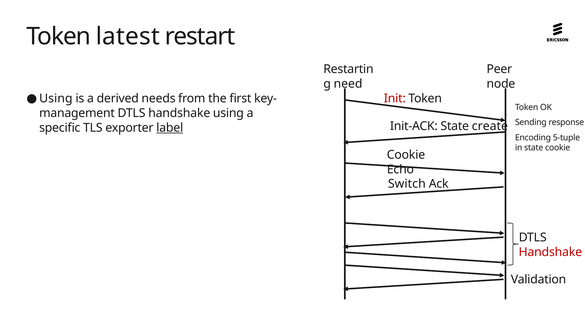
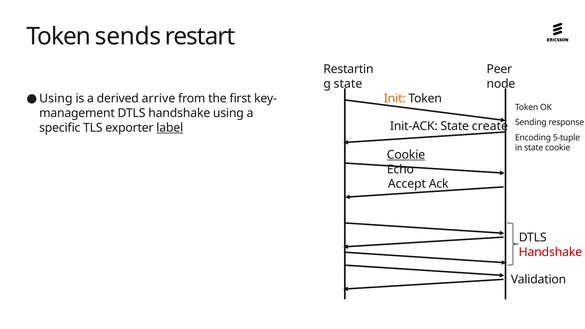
latest: latest -> sends (128, 36)
need: need -> state (348, 84)
needs: needs -> arrive (158, 98)
Init colour: red -> orange (395, 98)
Cookie underline: none -> present (406, 155)
Switch: Switch -> Accept (407, 184)
